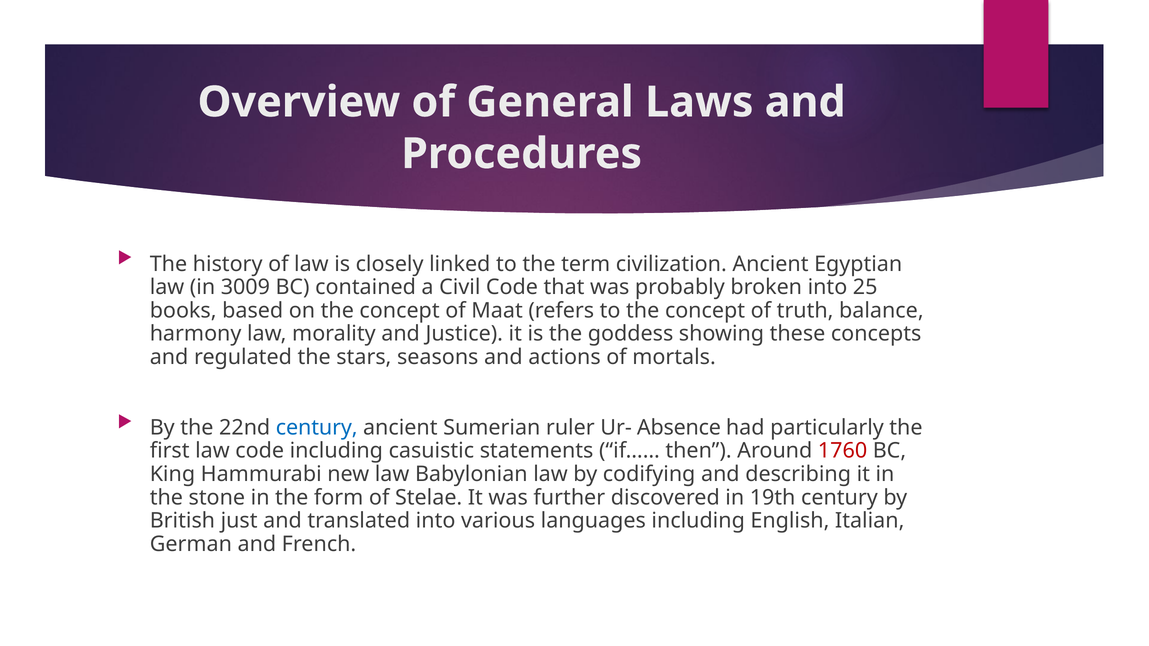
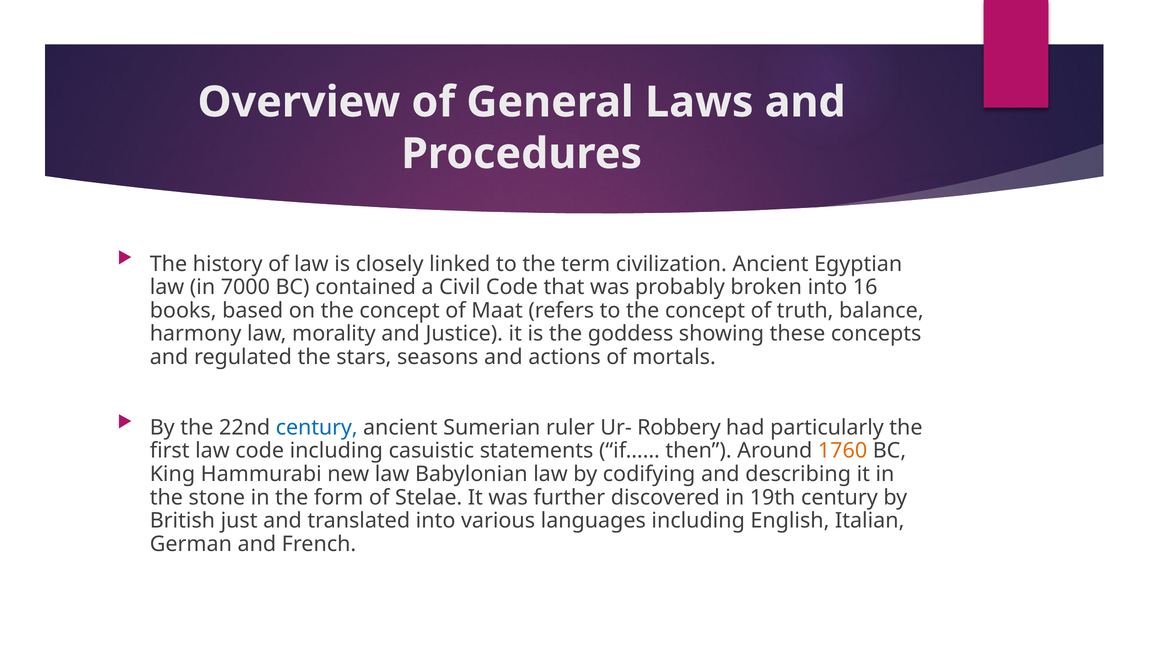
3009: 3009 -> 7000 (245, 287)
25: 25 -> 16 (865, 287)
Absence: Absence -> Robbery (679, 428)
1760 colour: red -> orange (843, 451)
